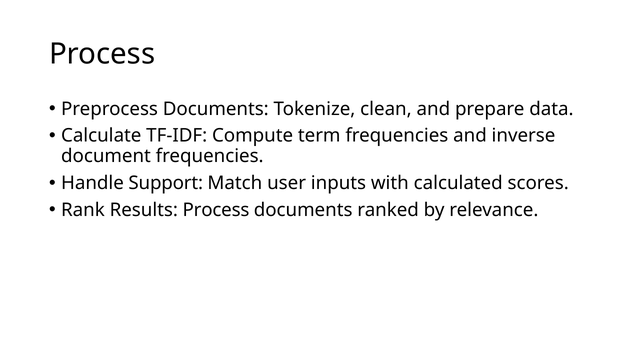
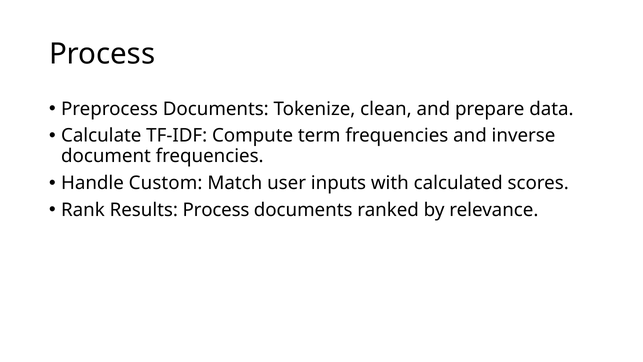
Support: Support -> Custom (166, 183)
